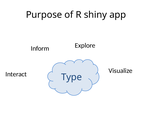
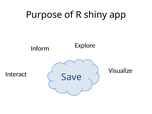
Type: Type -> Save (71, 77)
